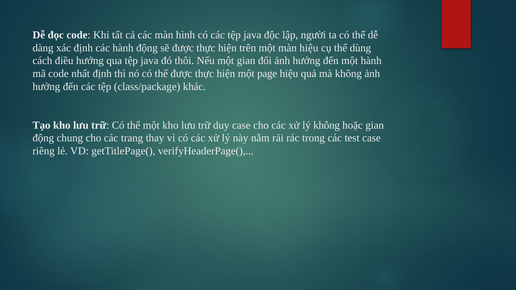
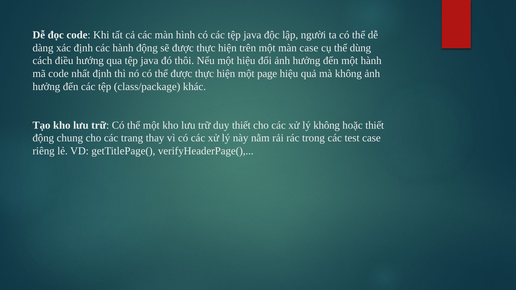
màn hiệu: hiệu -> case (309, 48)
một gian: gian -> hiệu (246, 61)
duy case: case -> thiết (241, 125)
hoặc gian: gian -> thiết (375, 125)
